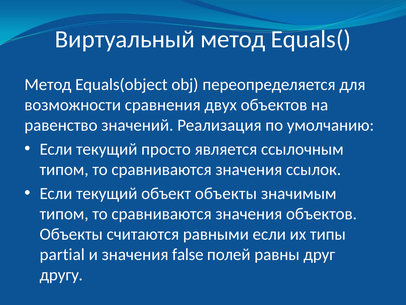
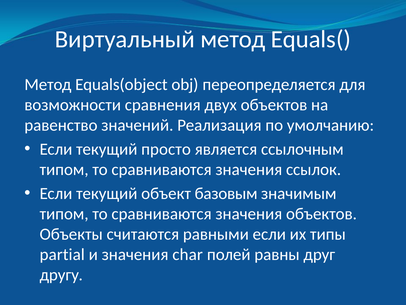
объект объекты: объекты -> базовым (226, 193)
false: false -> char (188, 254)
